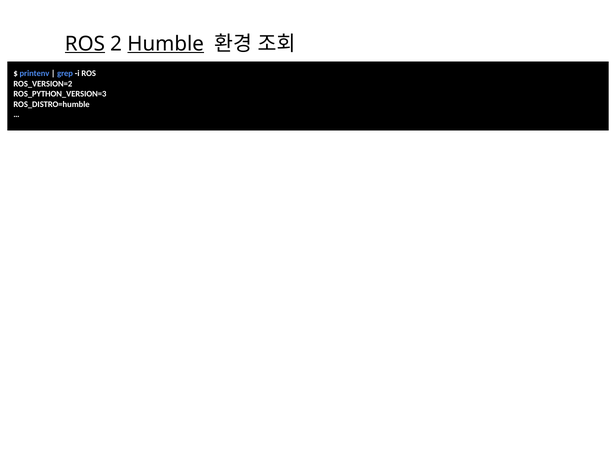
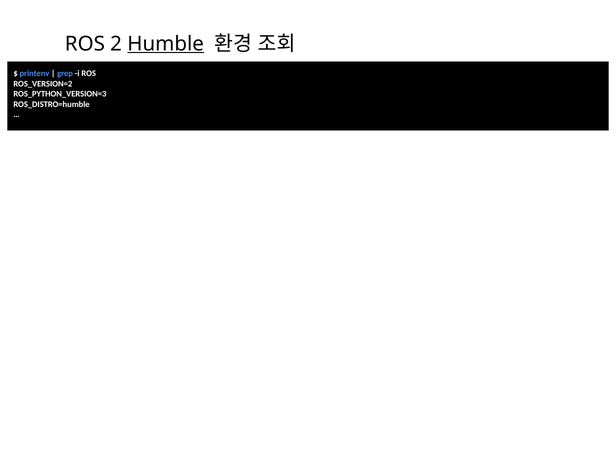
ROS underline: present -> none (85, 44)
